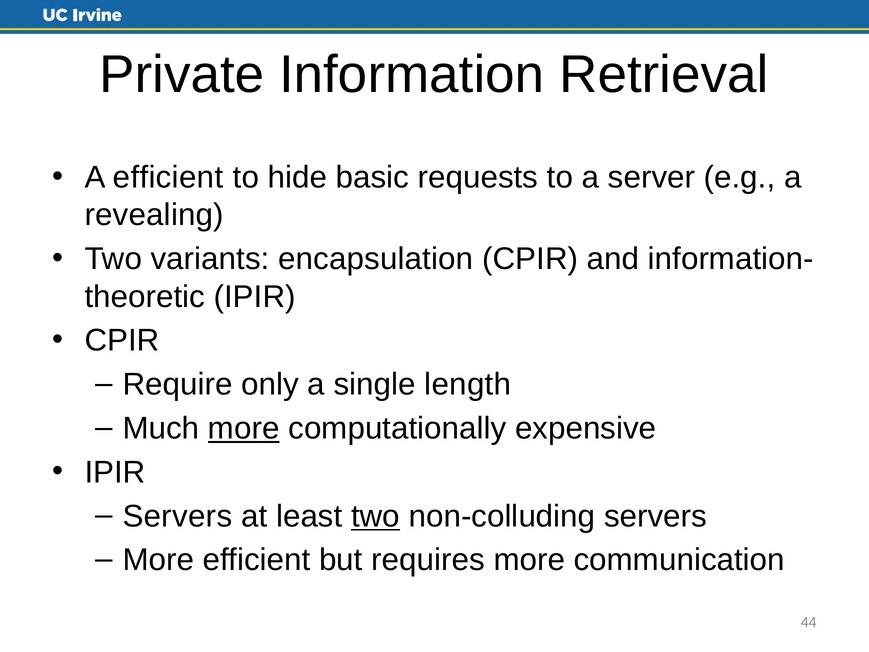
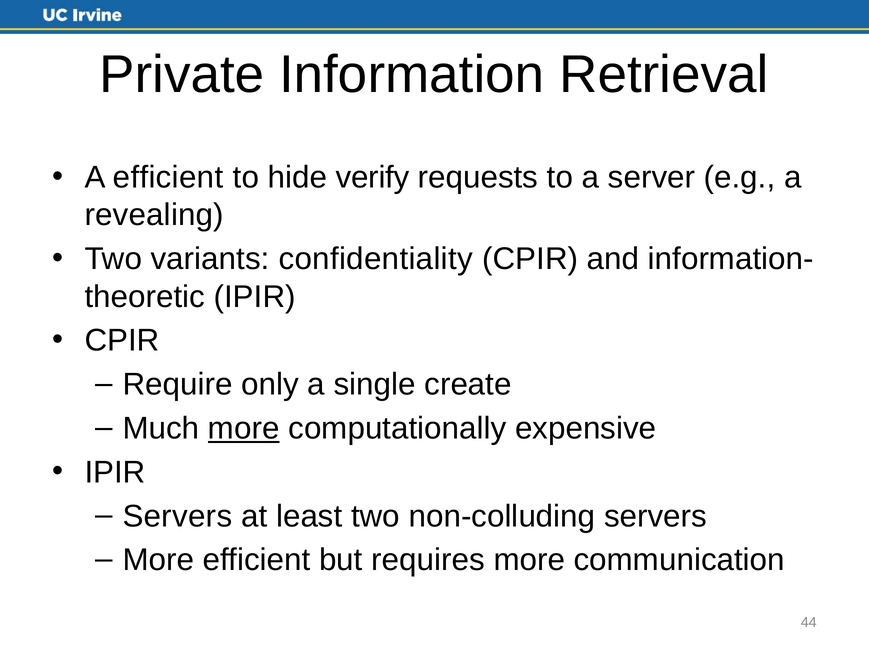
basic: basic -> verify (373, 177)
encapsulation: encapsulation -> confidentiality (376, 259)
length: length -> create (468, 384)
two underline: present -> none (376, 516)
